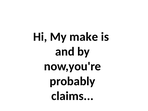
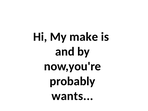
claims: claims -> wants (72, 96)
